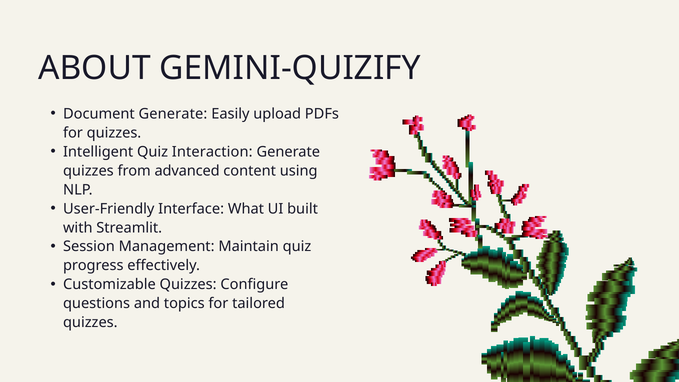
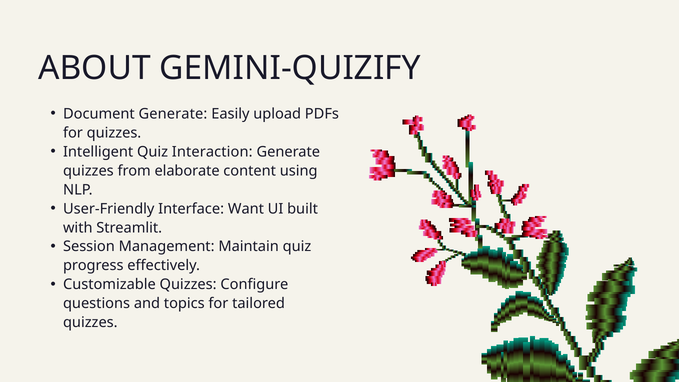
advanced: advanced -> elaborate (187, 171)
What: What -> Want (246, 209)
